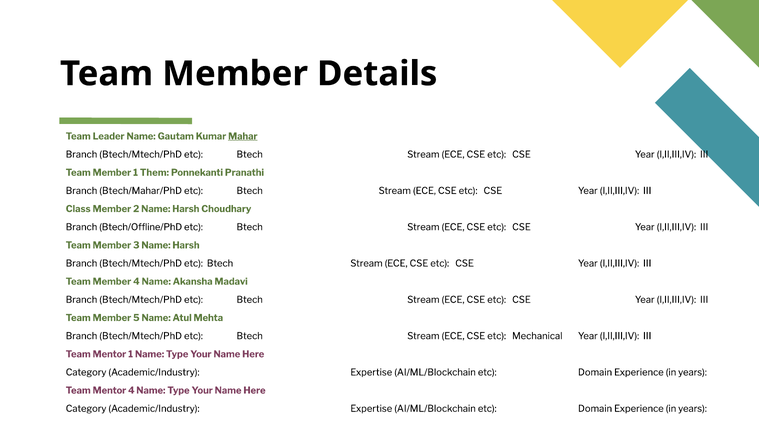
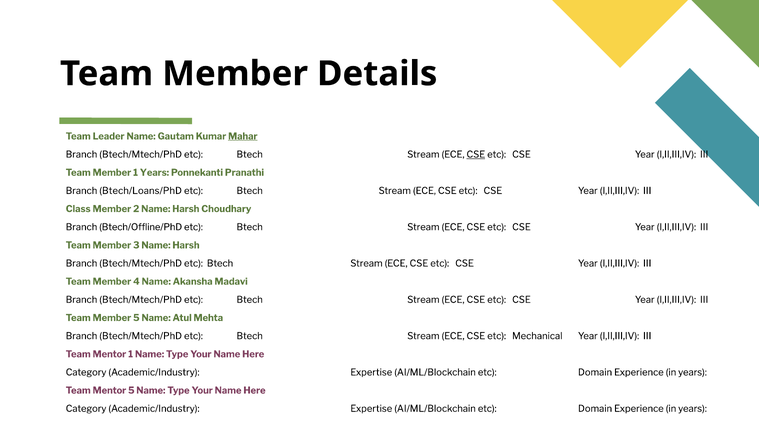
CSE underline: none -> present (476, 154)
1 Them: Them -> Years (154, 173)
Btech/Mahar/PhD: Btech/Mahar/PhD -> Btech/Loans/PhD (141, 191)
Mentor 4: 4 -> 5 (131, 390)
